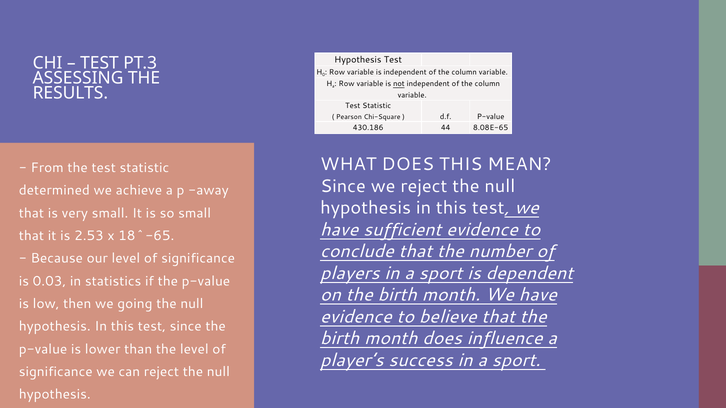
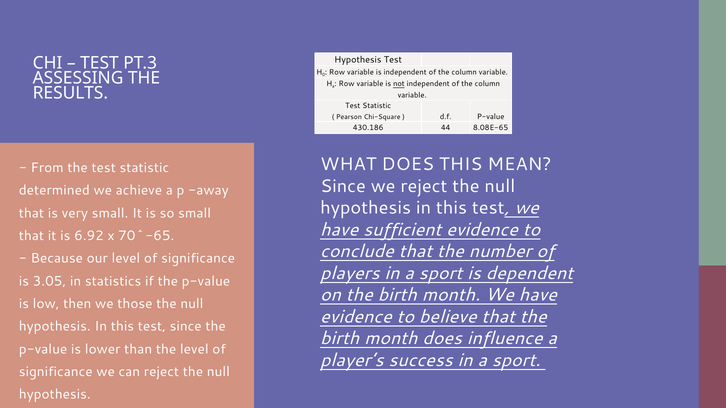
2.53: 2.53 -> 6.92 (89, 236)
18^-65: 18^-65 -> 70^-65 (146, 236)
0.03: 0.03 -> 3.05 (49, 281)
going: going -> those (135, 304)
